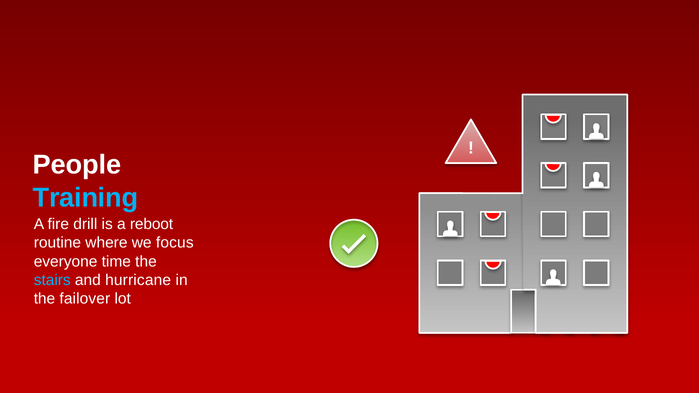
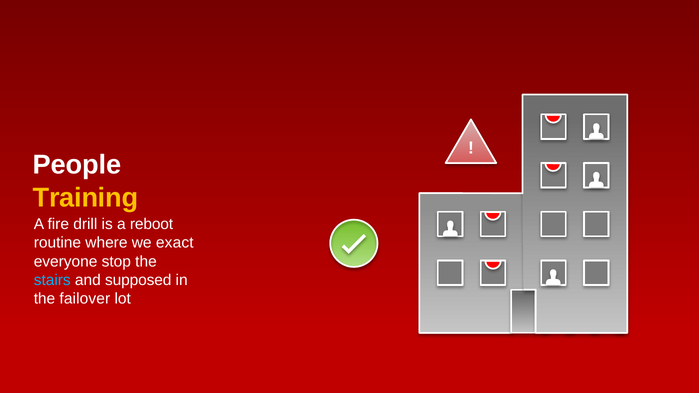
Training colour: light blue -> yellow (85, 198)
focus: focus -> exact (175, 243)
time: time -> stop (116, 262)
hurricane: hurricane -> supposed (138, 280)
